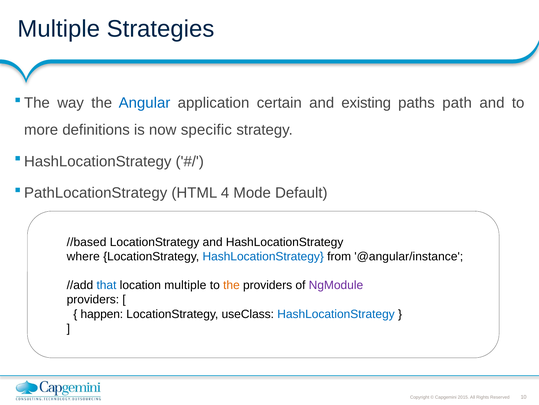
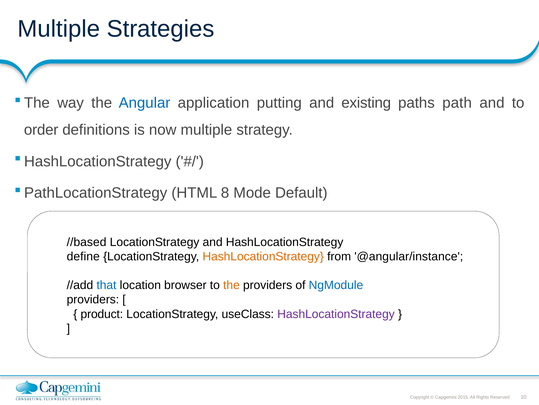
certain: certain -> putting (279, 103)
more: more -> order (41, 130)
now specific: specific -> multiple (206, 130)
4: 4 -> 8 (225, 193)
where: where -> define (83, 256)
HashLocationStrategy colour: blue -> orange (263, 256)
location multiple: multiple -> browser (185, 285)
NgModule colour: purple -> blue (336, 285)
happen: happen -> product (102, 313)
HashLocationStrategy colour: blue -> purple (336, 313)
